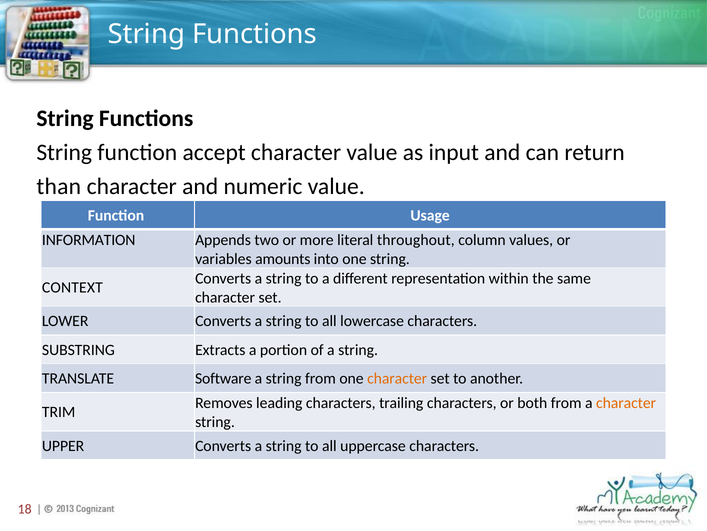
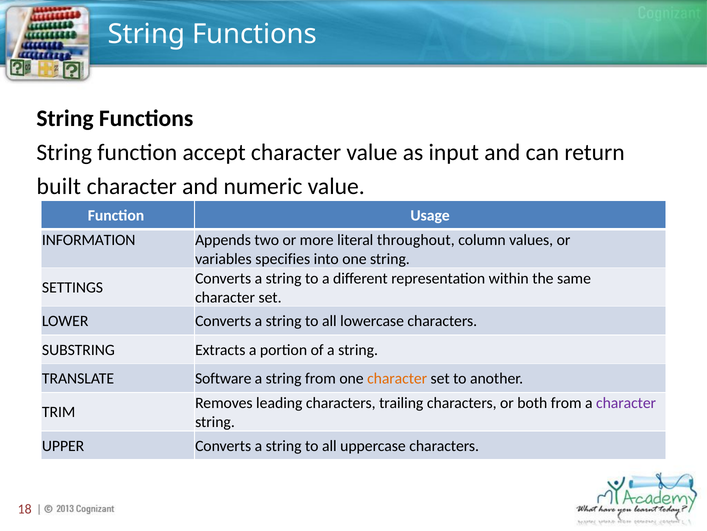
than: than -> built (59, 186)
amounts: amounts -> specifies (283, 259)
CONTEXT: CONTEXT -> SETTINGS (73, 287)
character colour: orange -> purple (626, 402)
